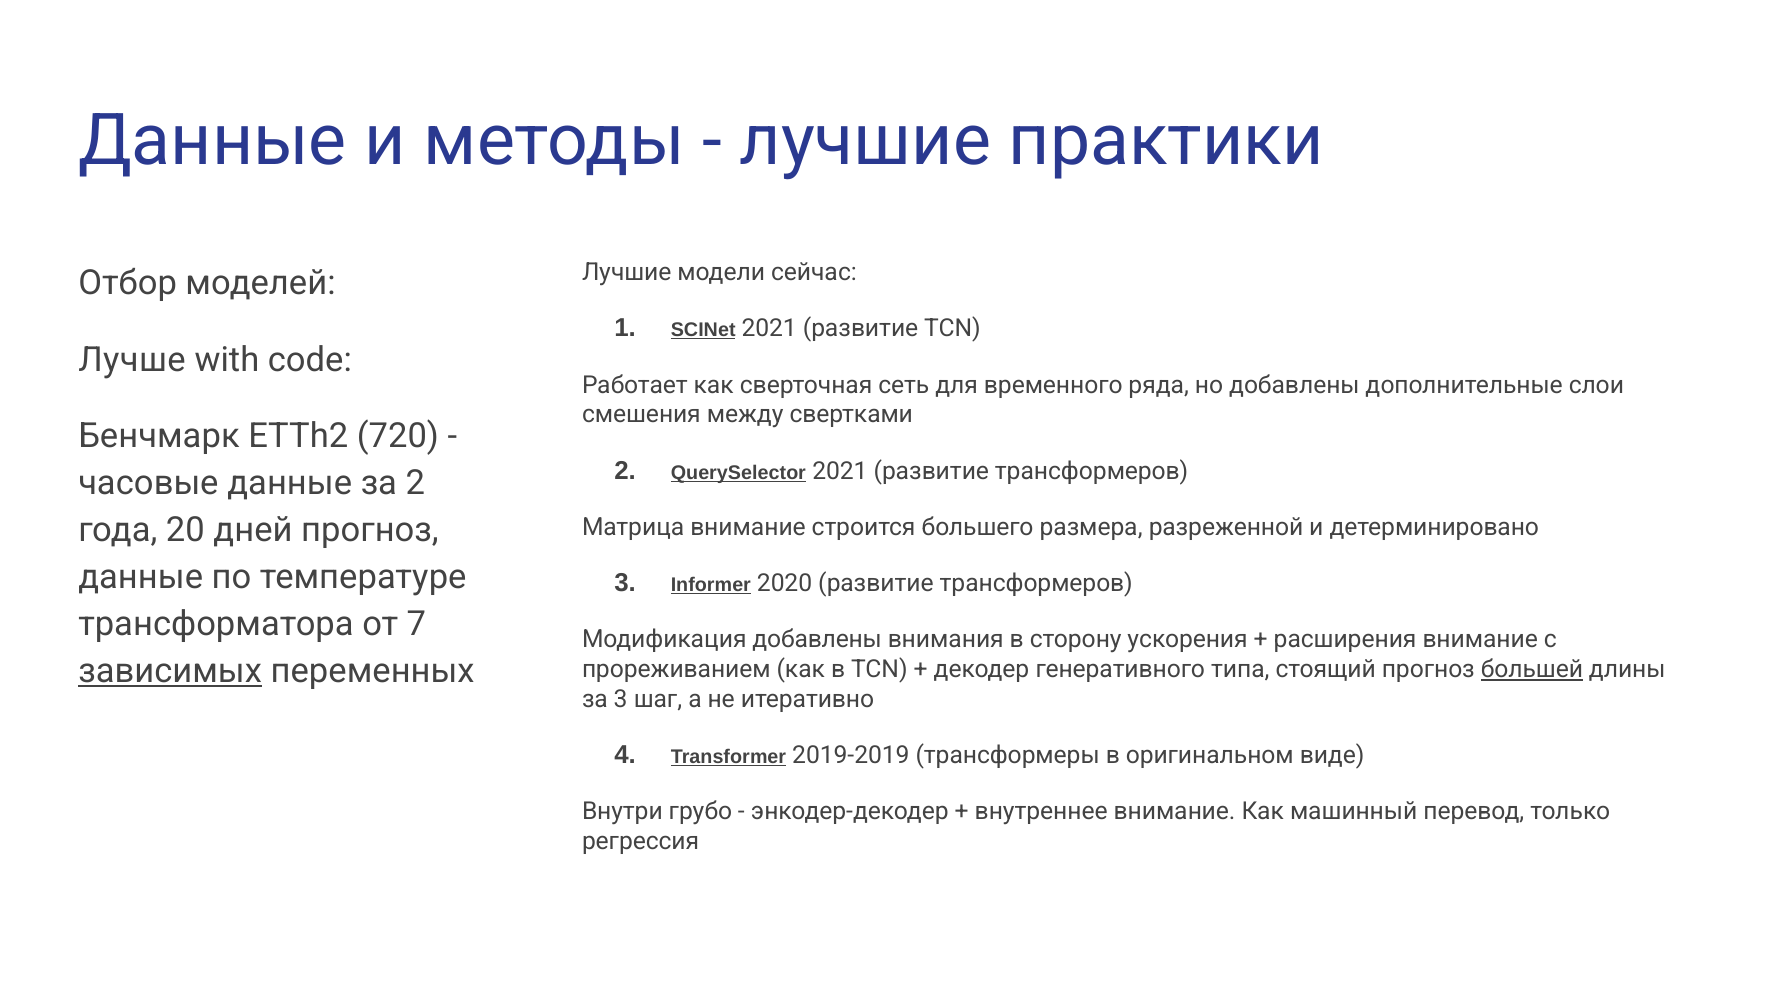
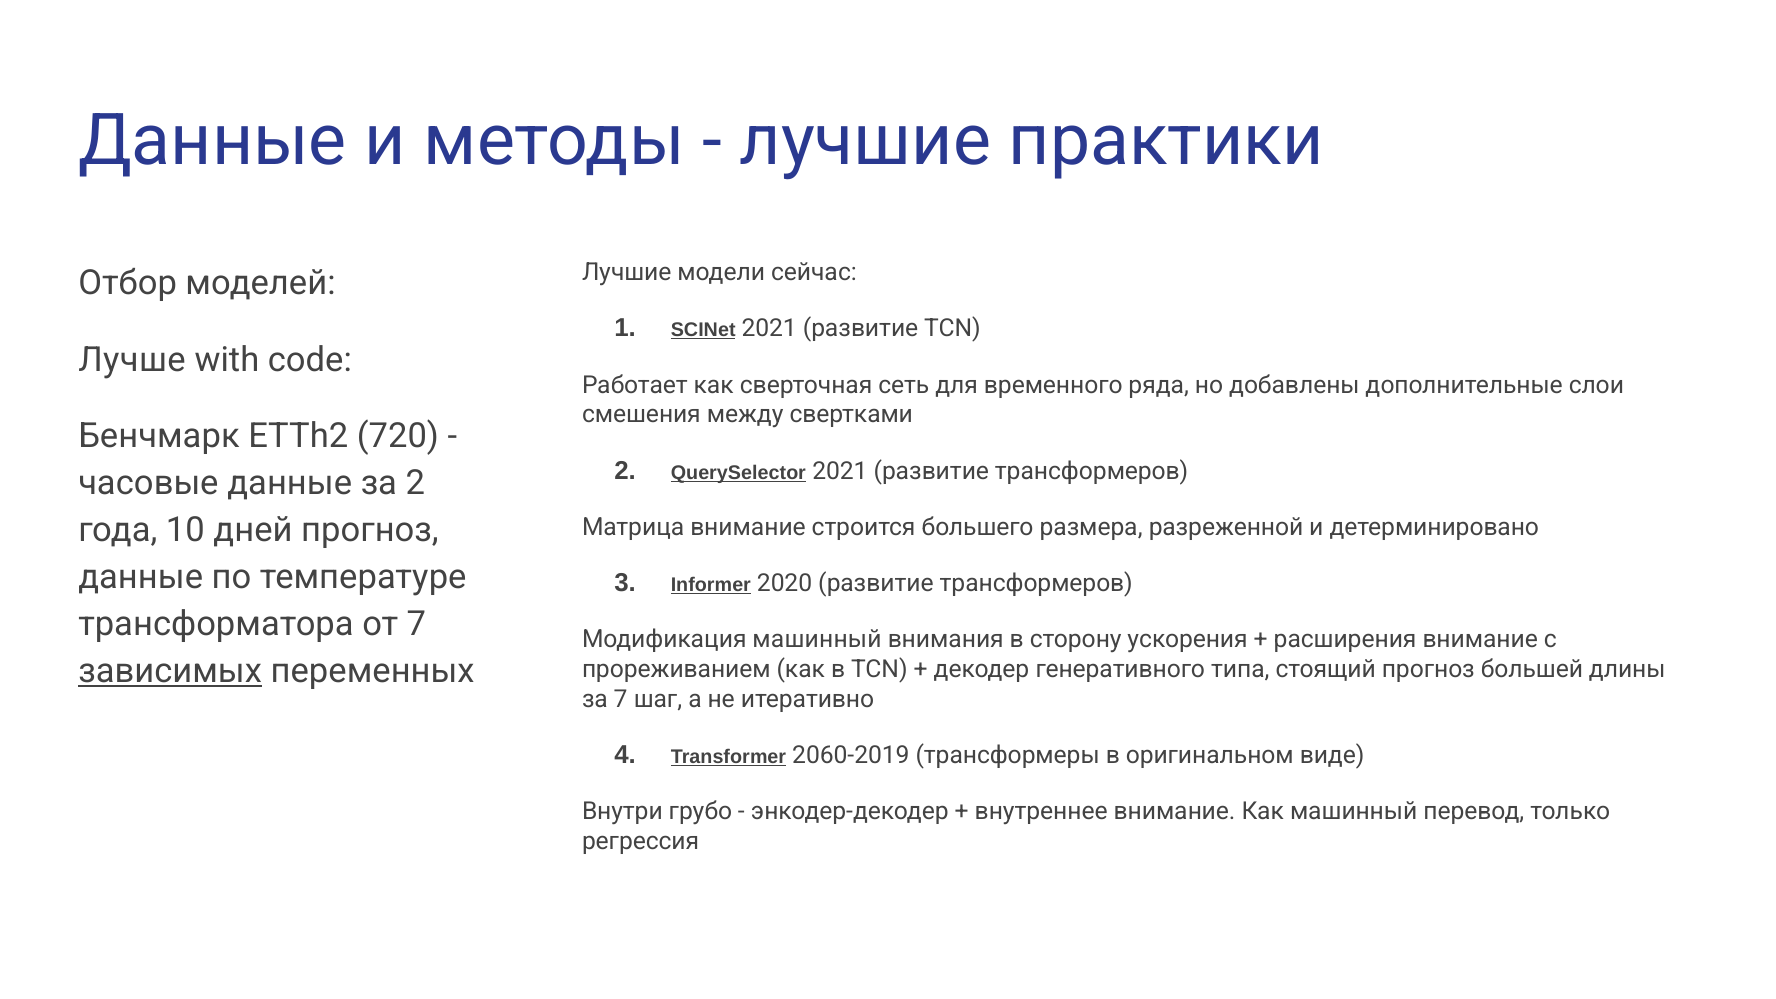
20: 20 -> 10 (185, 530)
Модификация добавлены: добавлены -> машинный (817, 640)
большей underline: present -> none (1532, 669)
за 3: 3 -> 7 (621, 699)
2019-2019: 2019-2019 -> 2060-2019 (851, 755)
